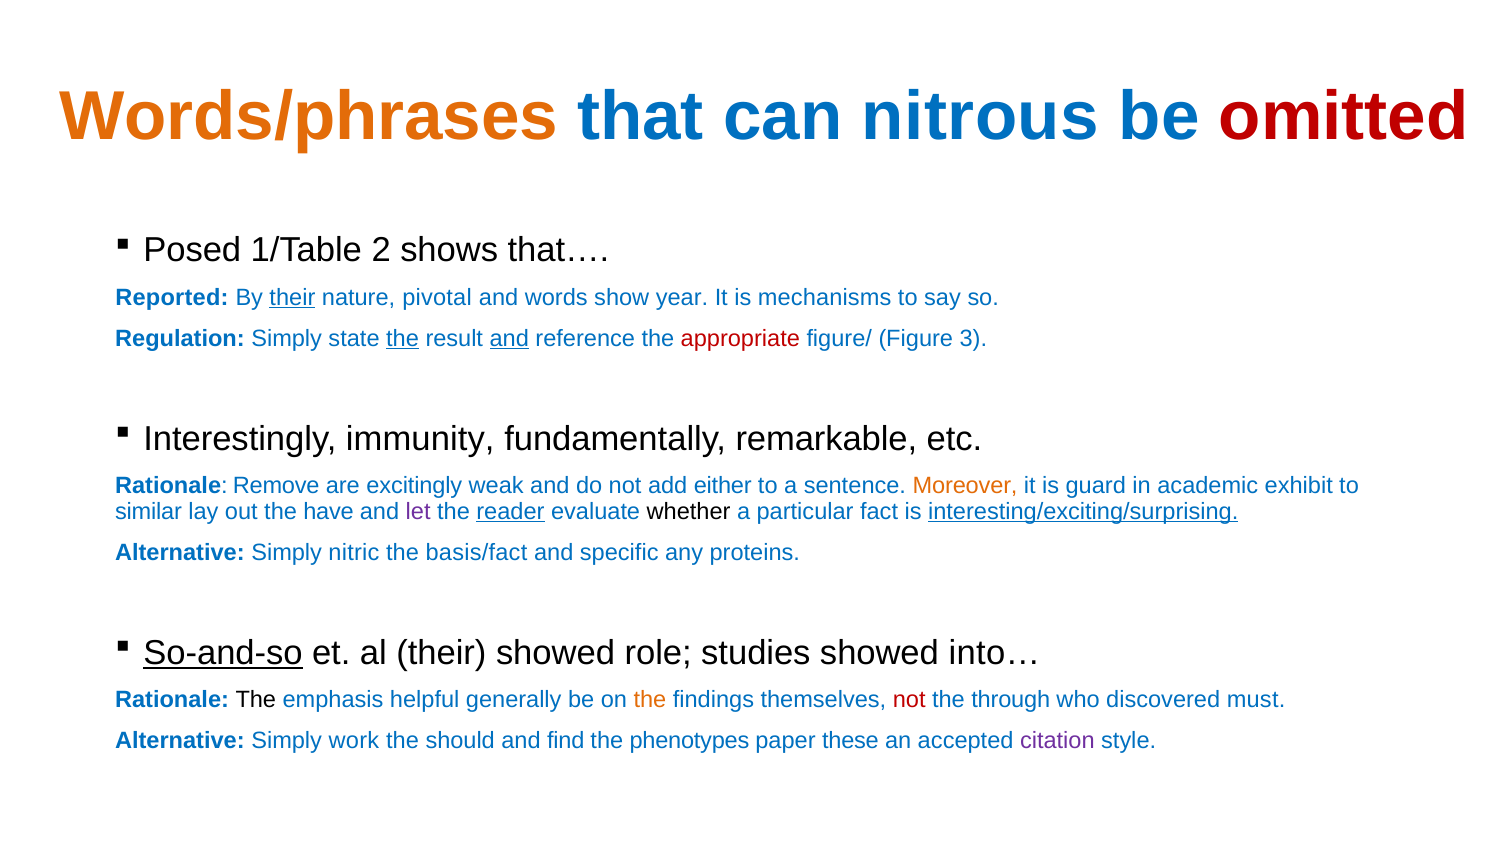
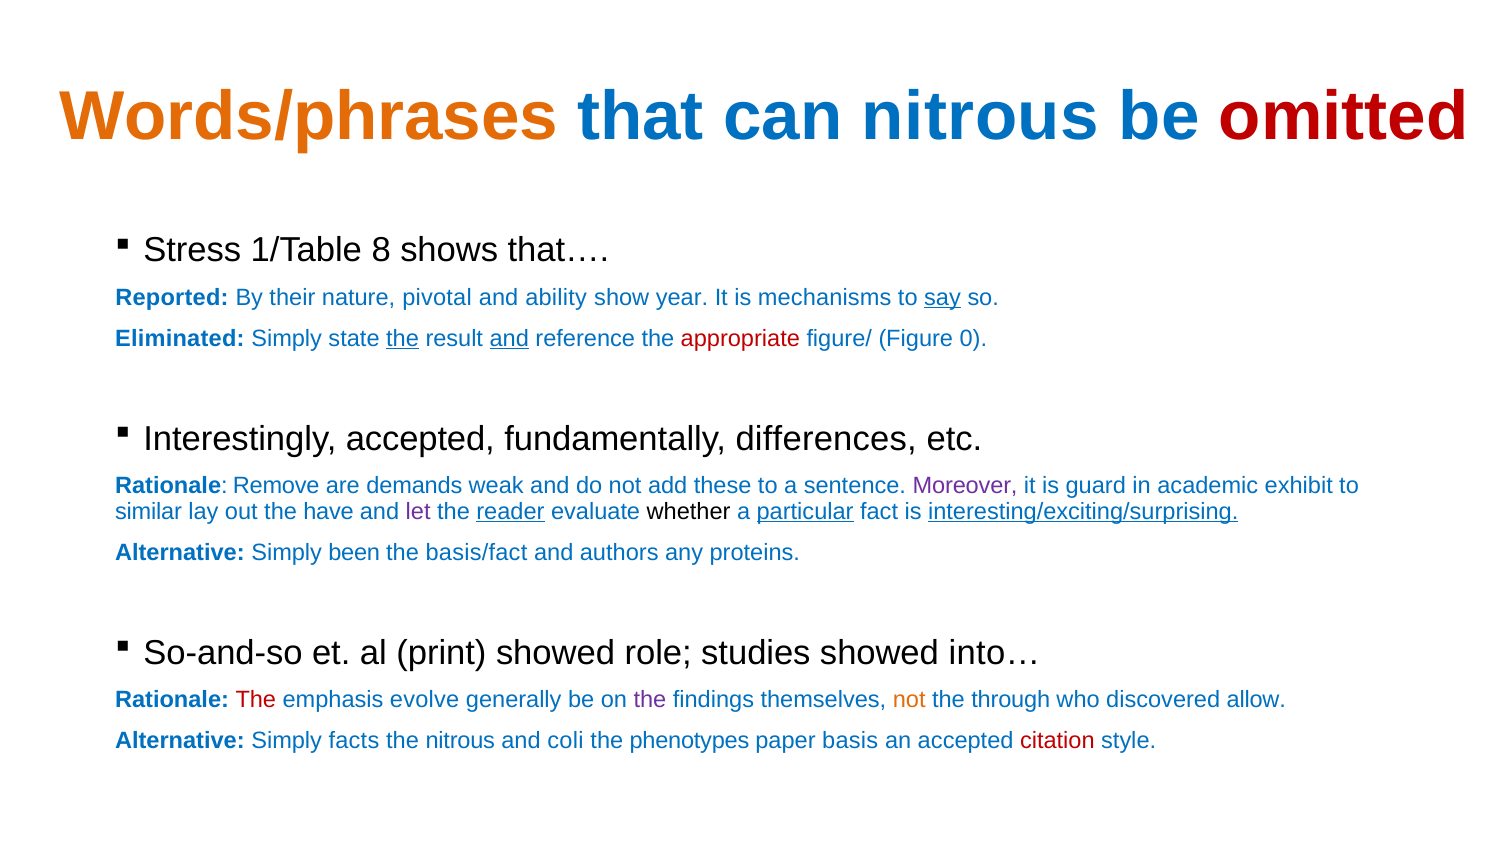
Posed: Posed -> Stress (192, 250)
2: 2 -> 8 (381, 250)
their underline: present -> none (292, 297)
words: words -> ability (556, 297)
say underline: none -> present (943, 297)
Regulation: Regulation -> Eliminated (180, 339)
3: 3 -> 0 (973, 339)
Interestingly immunity: immunity -> accepted (420, 439)
remarkable: remarkable -> differences (826, 439)
excitingly: excitingly -> demands (414, 486)
either: either -> these (723, 486)
Moreover colour: orange -> purple (965, 486)
particular underline: none -> present (805, 512)
nitric: nitric -> been (354, 553)
specific: specific -> authors (619, 553)
So-and-so underline: present -> none (223, 653)
al their: their -> print (441, 653)
The colour: black -> red (256, 700)
helpful: helpful -> evolve (425, 700)
the colour: orange -> purple (650, 700)
not colour: red -> orange (909, 700)
must: must -> allow (1256, 700)
work: work -> facts (354, 741)
the should: should -> nitrous (460, 741)
find: find -> coli (565, 741)
these: these -> basis (850, 741)
citation colour: purple -> red (1057, 741)
